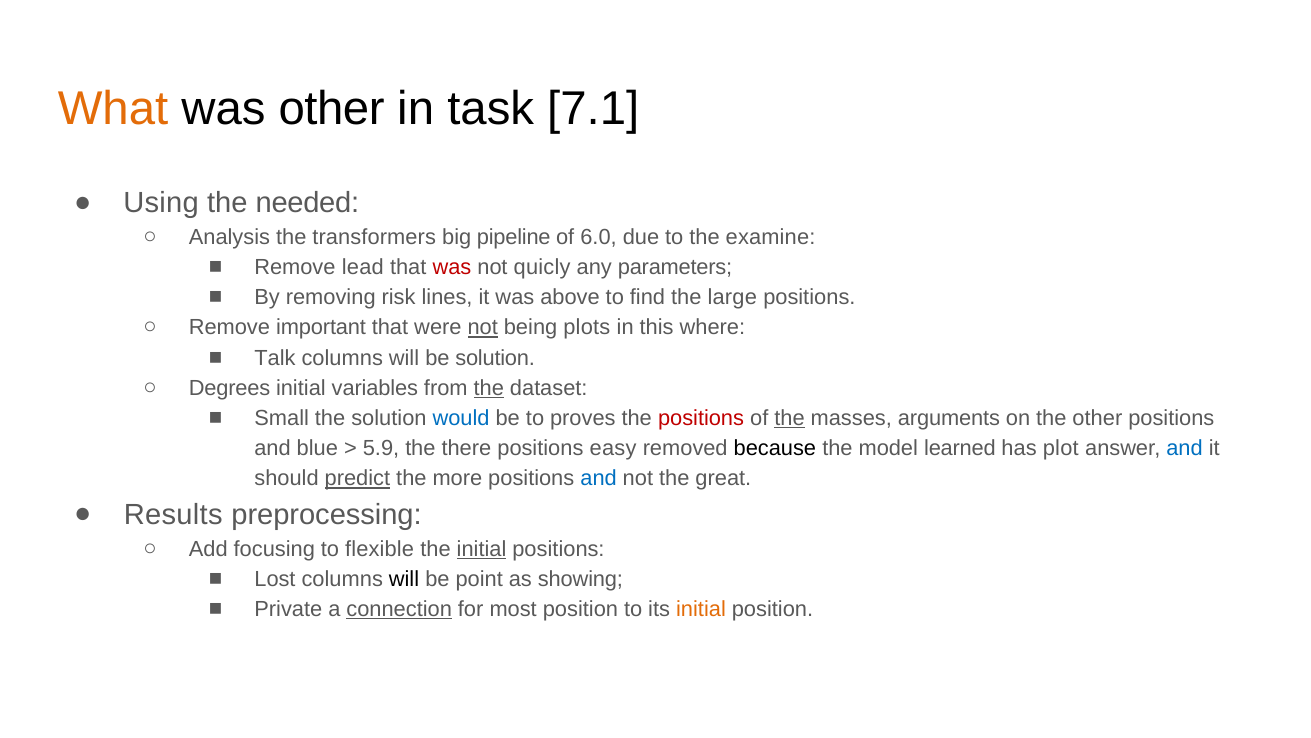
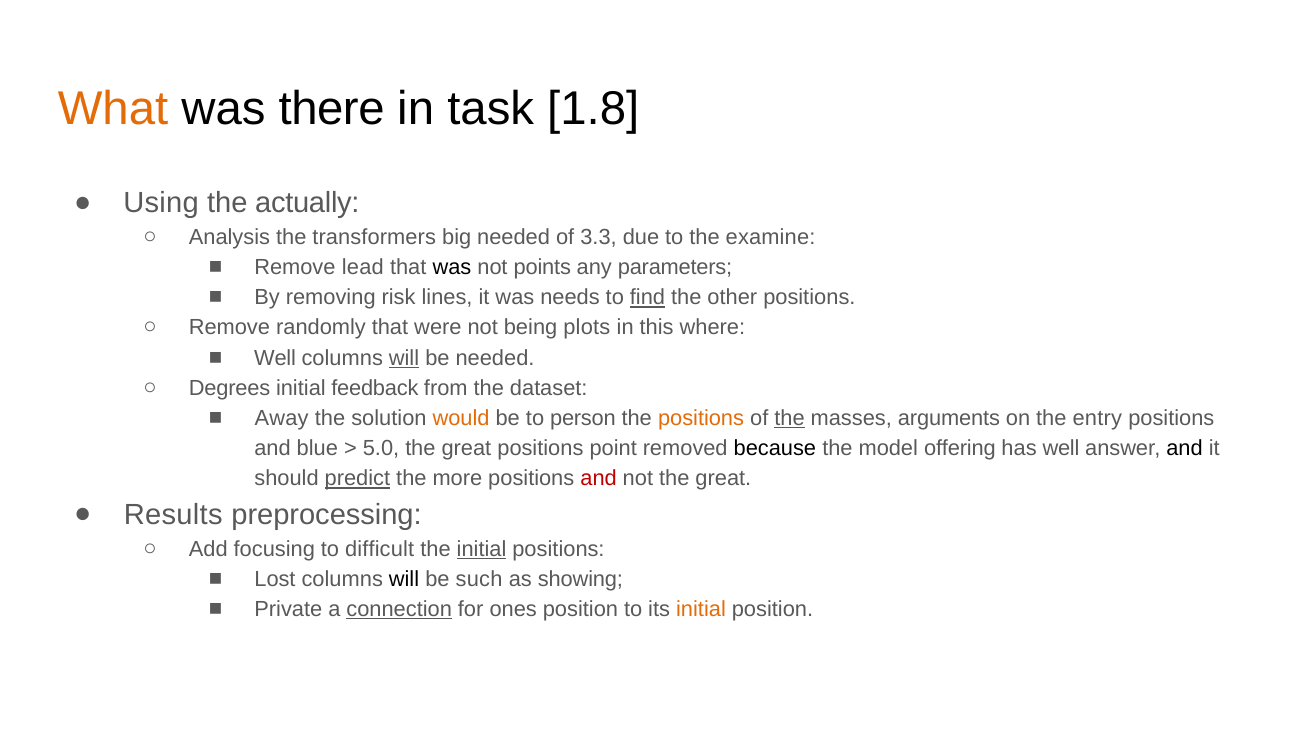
was other: other -> there (332, 109)
7.1: 7.1 -> 1.8 (593, 109)
needed: needed -> actually (307, 203)
big pipeline: pipeline -> needed (514, 237)
6.0: 6.0 -> 3.3 (599, 237)
was colour: red -> black (452, 267)
quicly: quicly -> points (542, 267)
above: above -> needs (570, 297)
find underline: none -> present (648, 297)
large: large -> other (732, 297)
important: important -> randomly (321, 327)
not underline: present -> none (483, 327)
Talk: Talk -> Well (275, 358)
will underline: none -> present (404, 358)
be solution: solution -> needed (495, 358)
variables: variables -> feedback (375, 388)
the underline: present -> none (489, 388)
Small: Small -> Away (282, 418)
would colour: blue -> orange (461, 418)
proves: proves -> person (583, 418)
positions colour: red -> orange (701, 418)
the other: other -> entry (1097, 418)
5.9: 5.9 -> 5.0 (381, 448)
there: there -> great (466, 448)
easy: easy -> point (613, 448)
learned: learned -> offering (960, 448)
has plot: plot -> well (1061, 448)
and colour: blue -> black (1185, 448)
and colour: blue -> red (599, 478)
flexible: flexible -> difficult (380, 548)
point: point -> such (479, 579)
most: most -> ones (513, 609)
